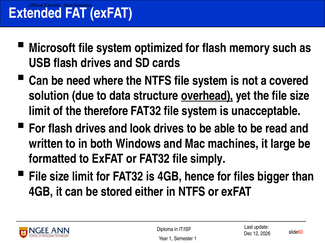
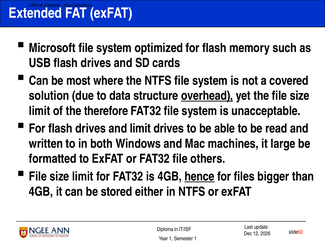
need: need -> most (78, 81)
and look: look -> limit (140, 129)
simply: simply -> others (208, 159)
hence underline: none -> present (200, 177)
